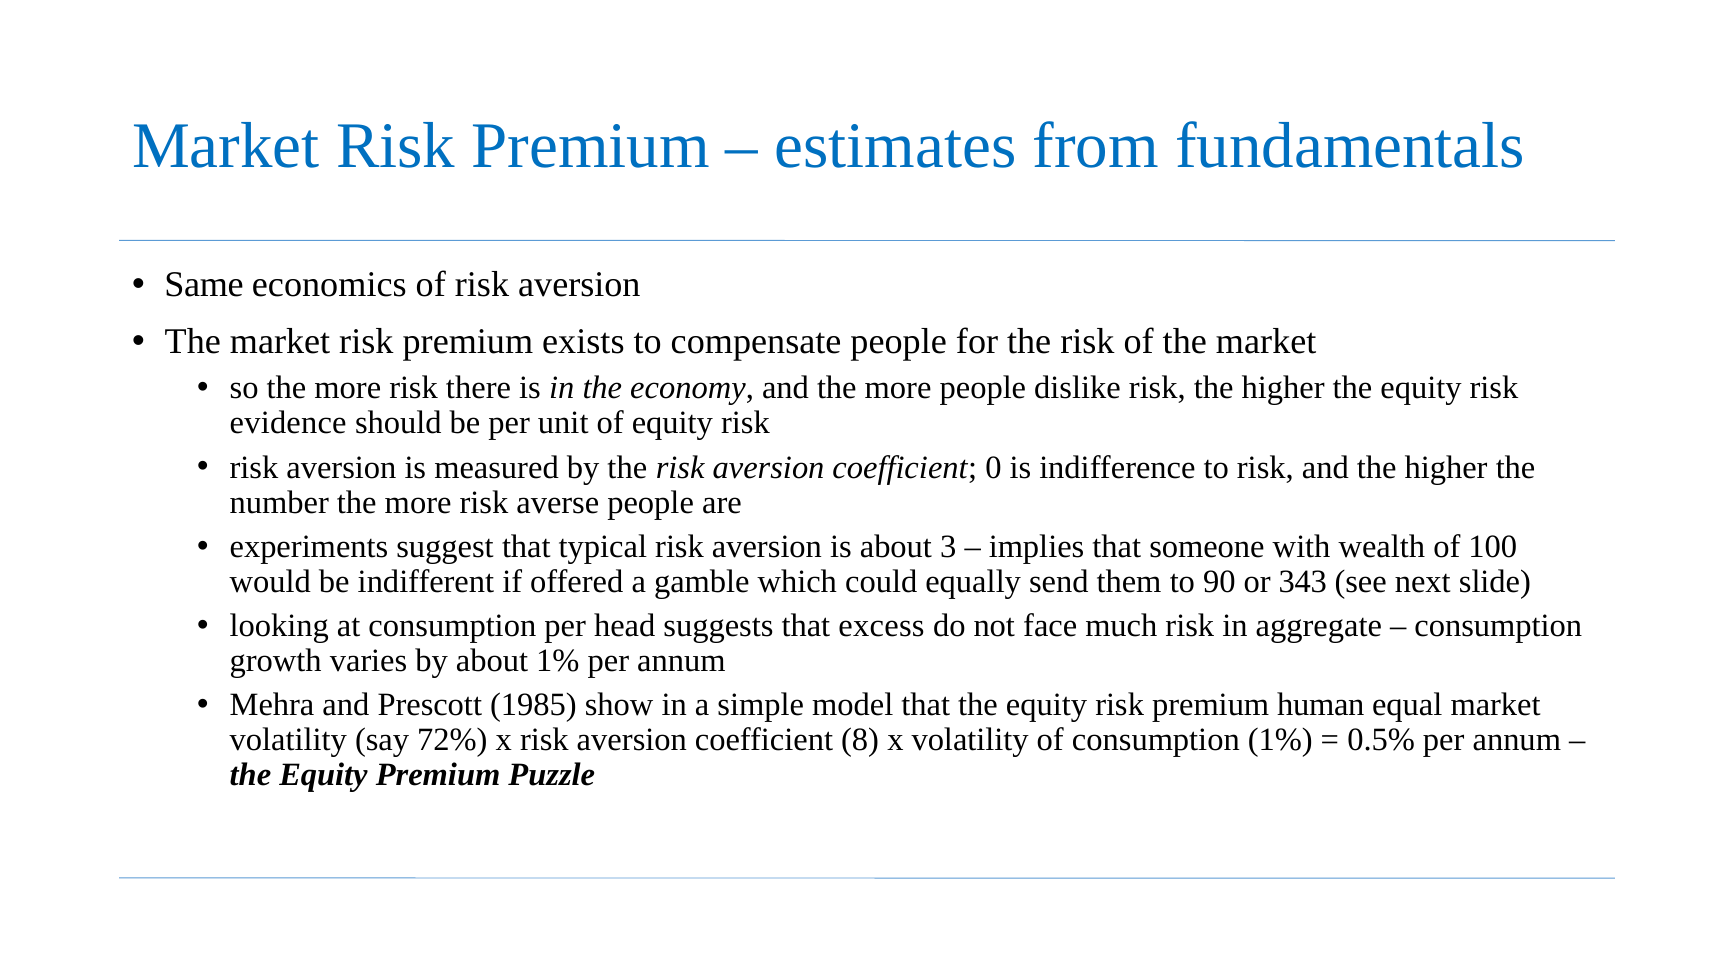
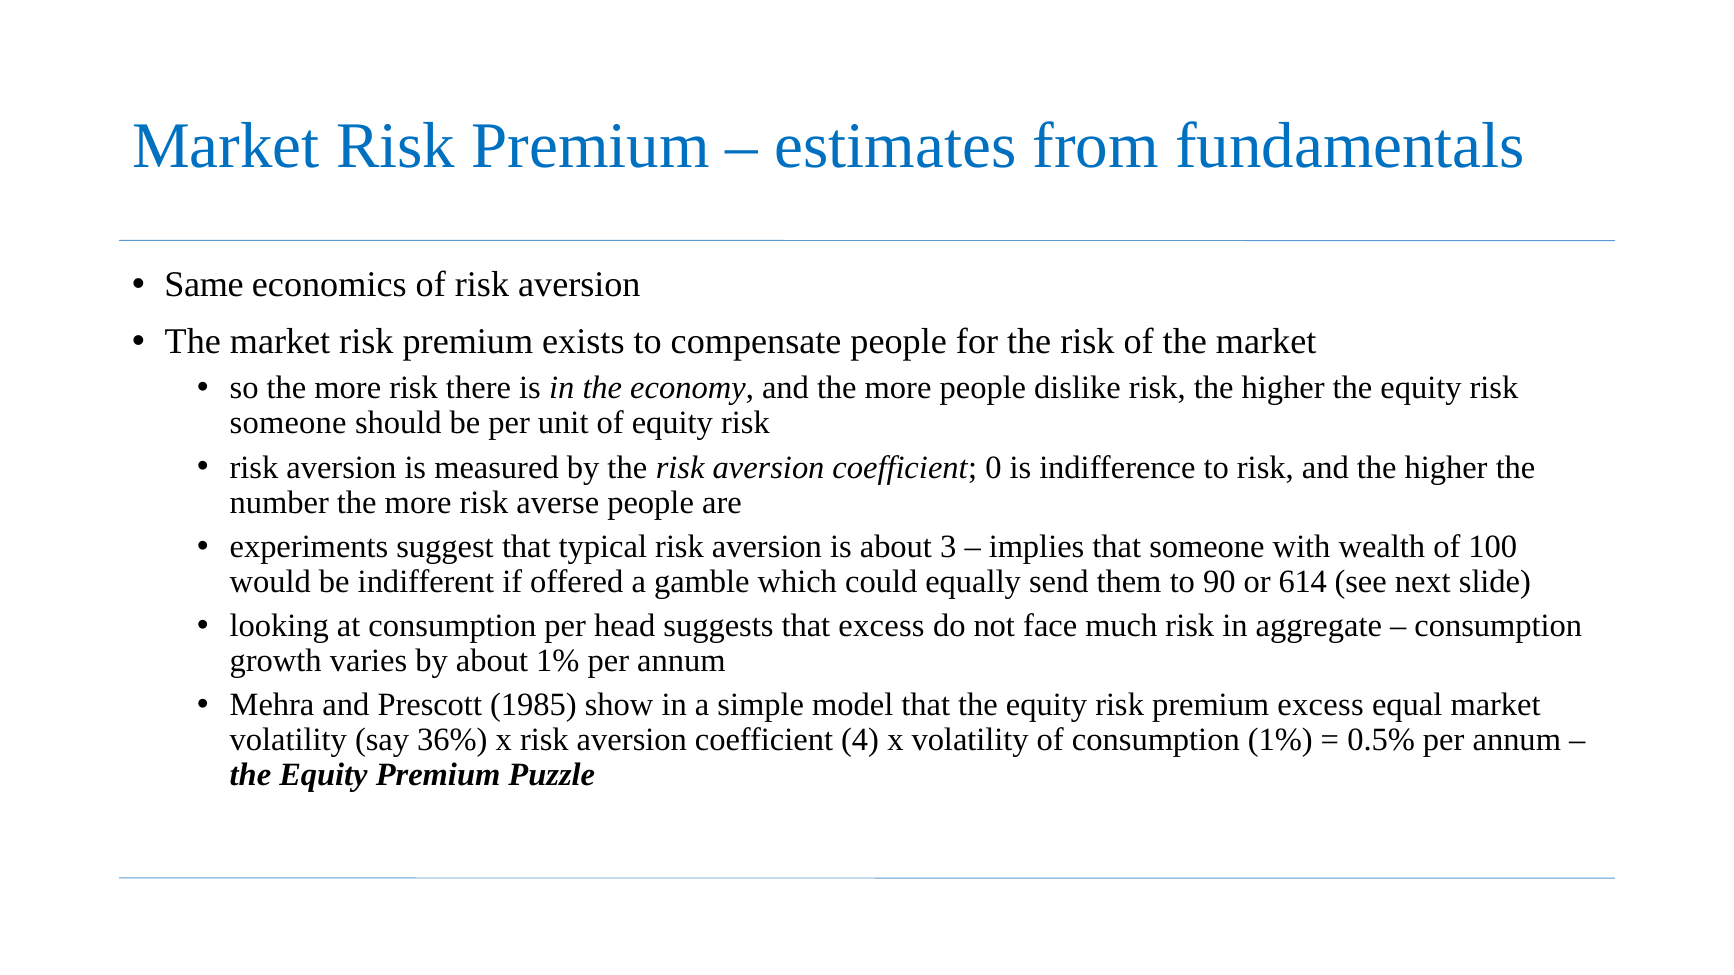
evidence: evidence -> someone (288, 423)
343: 343 -> 614 (1303, 582)
premium human: human -> excess (1320, 705)
72%: 72% -> 36% (452, 740)
8: 8 -> 4 (860, 740)
